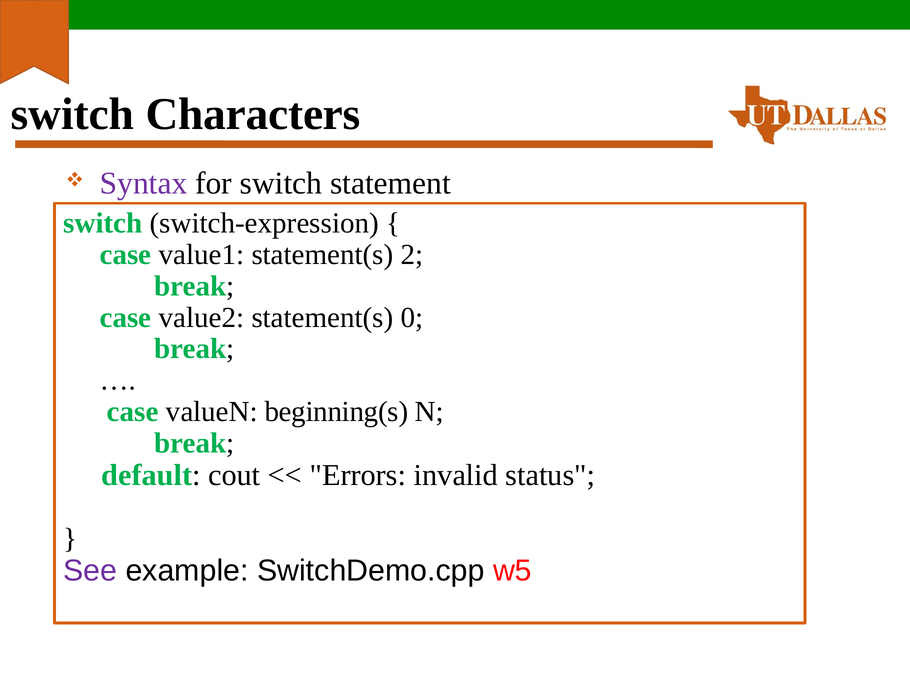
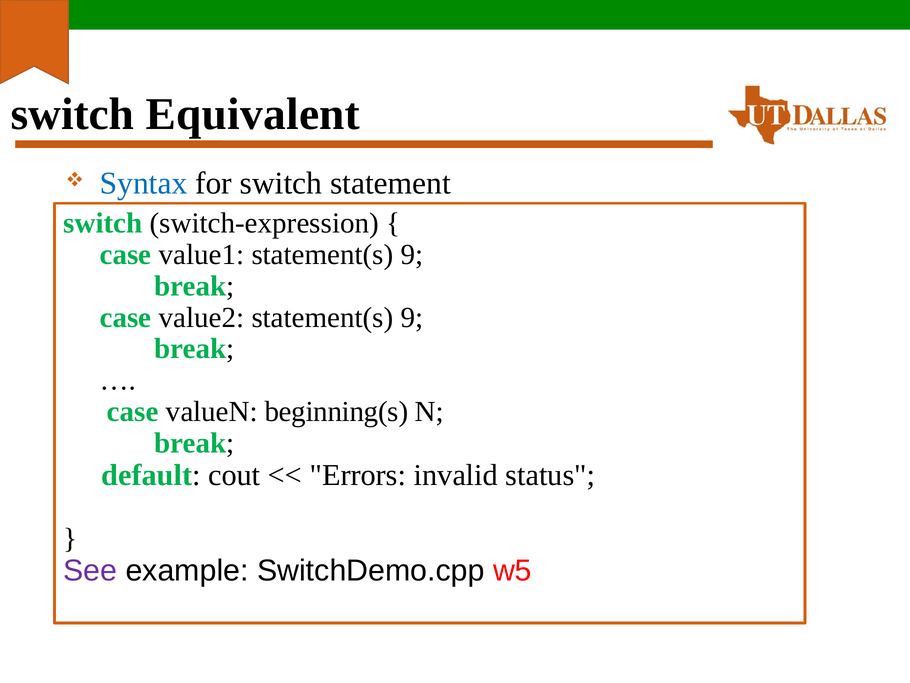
Characters: Characters -> Equivalent (253, 114)
Syntax colour: purple -> blue (144, 183)
value1 statement(s 2: 2 -> 9 (412, 254)
value2 statement(s 0: 0 -> 9 (412, 317)
